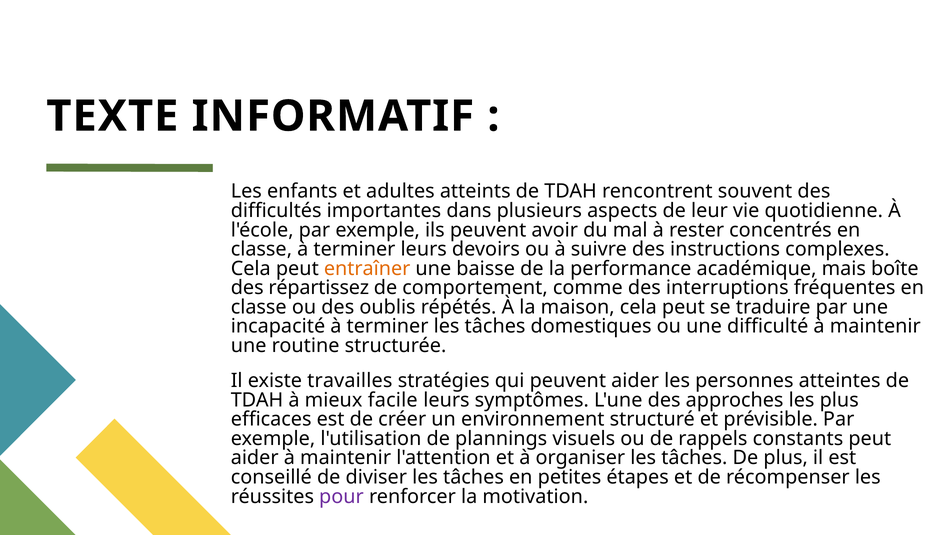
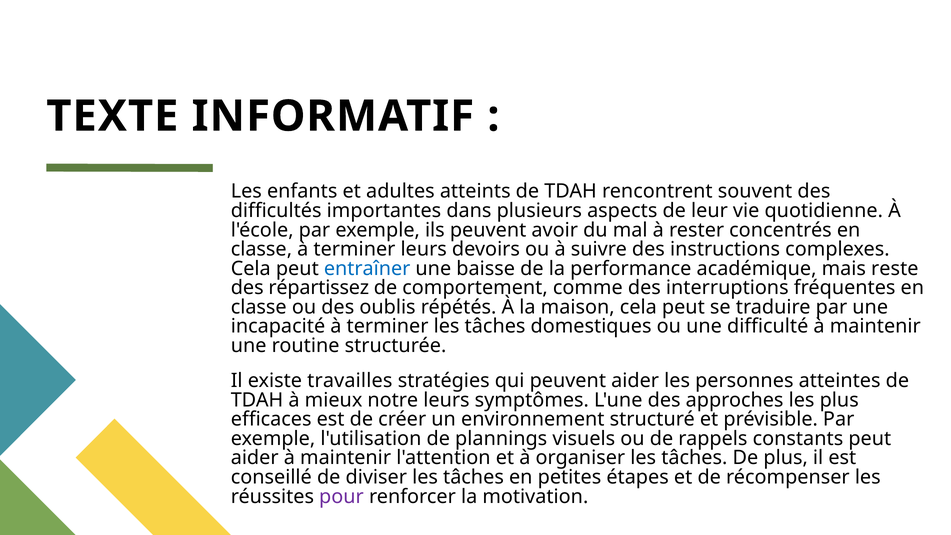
entraîner colour: orange -> blue (367, 268)
boîte: boîte -> reste (895, 268)
facile: facile -> notre (393, 400)
